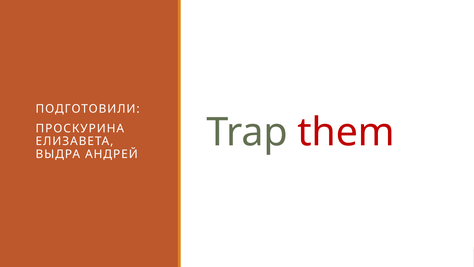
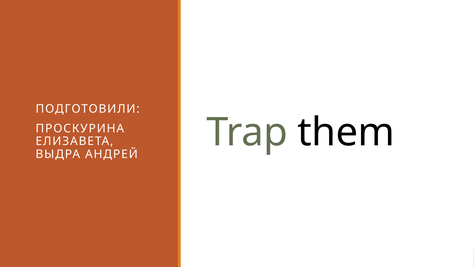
them colour: red -> black (346, 132)
